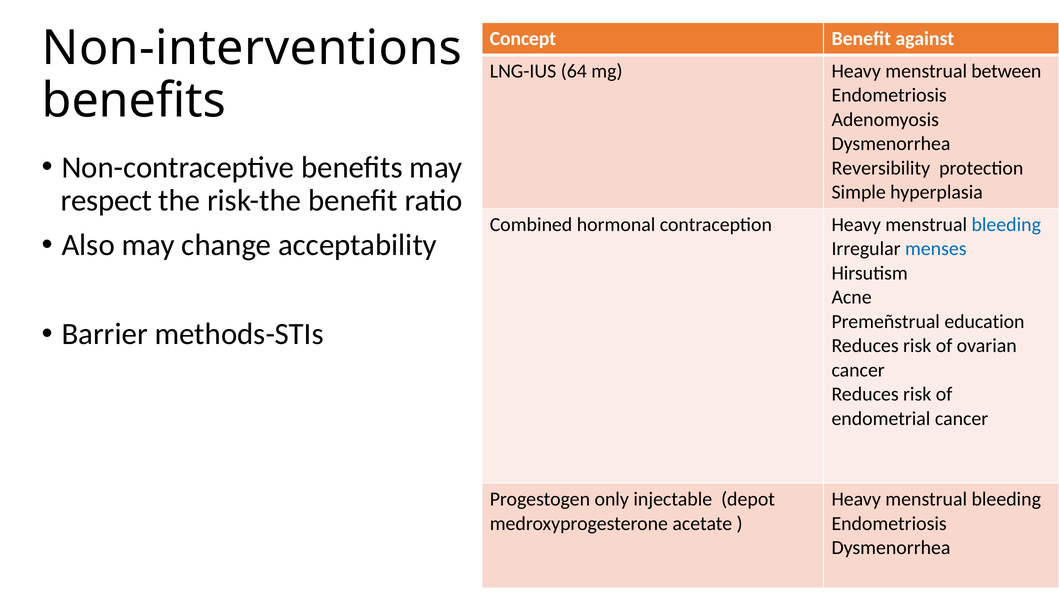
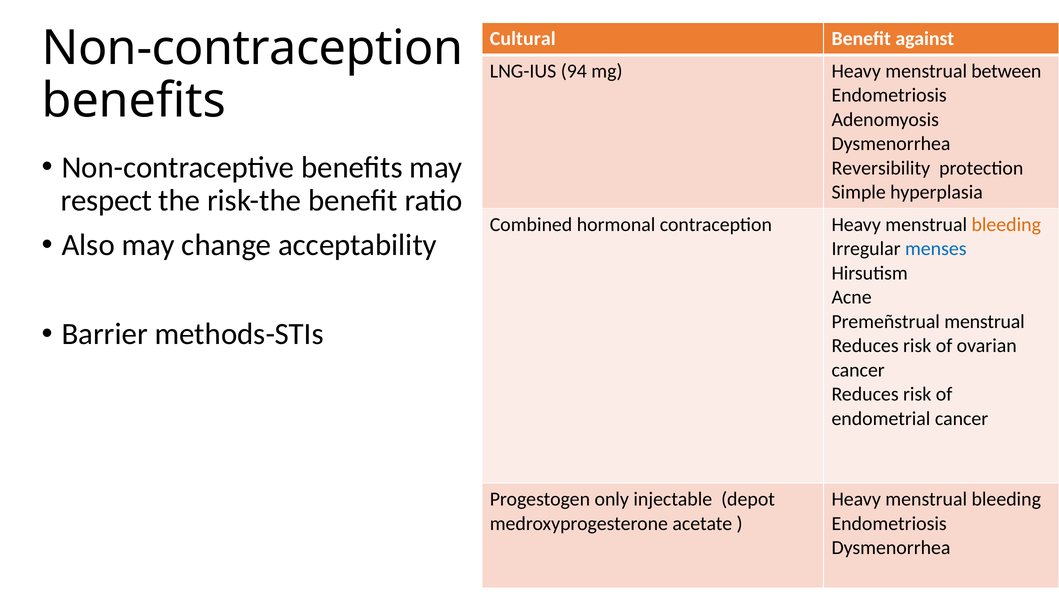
Concept: Concept -> Cultural (523, 39)
Non-interventions: Non-interventions -> Non-contraception (252, 48)
64: 64 -> 94 (574, 71)
bleeding colour: blue -> orange (1006, 224)
Premeñstrual education: education -> menstrual (985, 321)
